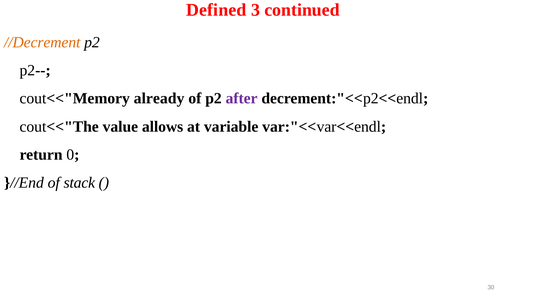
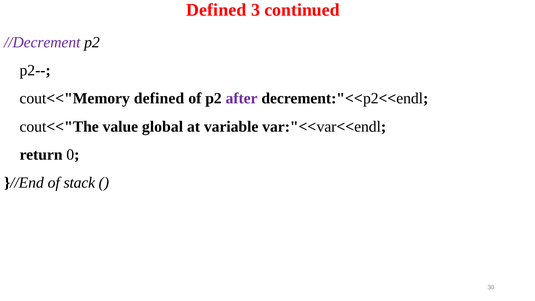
//Decrement colour: orange -> purple (42, 42)
cout<<"Memory already: already -> defined (159, 98)
allows: allows -> global (163, 127)
